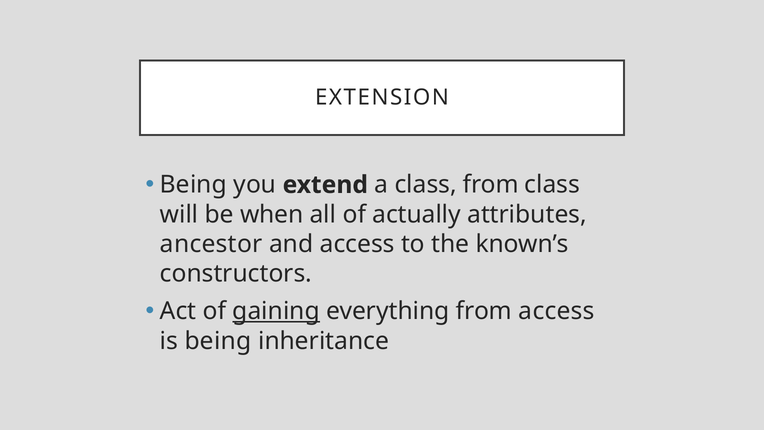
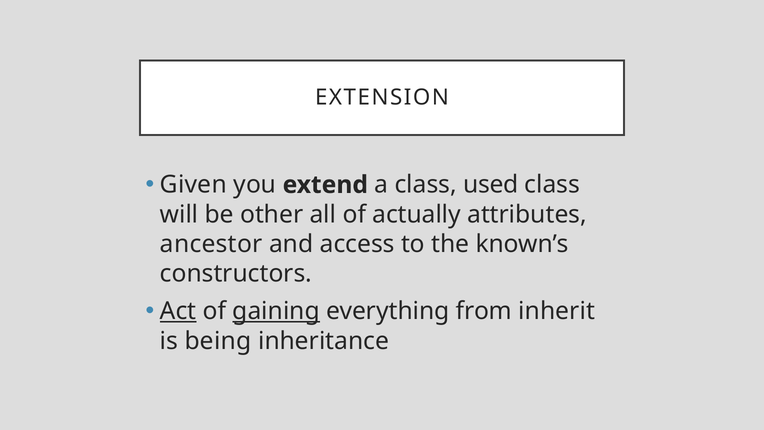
Being: Being -> Given (193, 185)
class from: from -> used (491, 185)
when: when -> other (272, 214)
Act underline: none -> present (178, 311)
from access: access -> inherit (557, 311)
